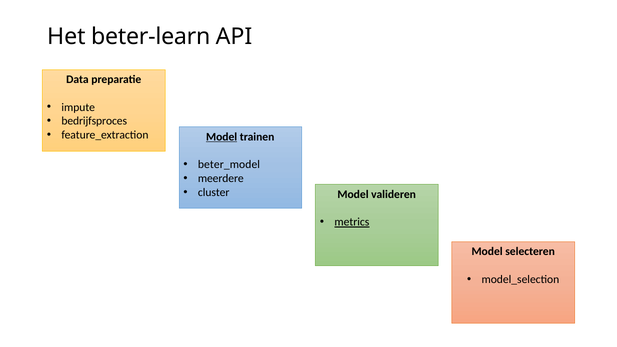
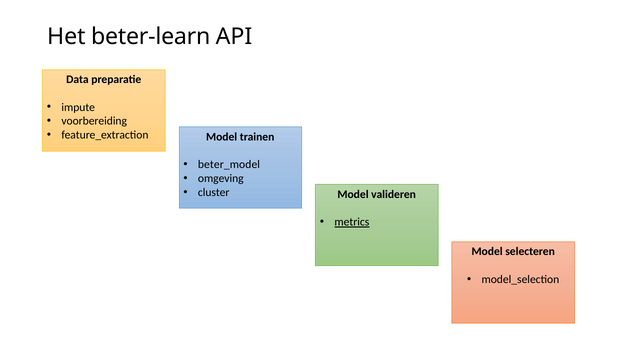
bedrijfsproces: bedrijfsproces -> voorbereiding (94, 121)
Model underline: present -> none (222, 137)
meerdere: meerdere -> omgeving (221, 179)
